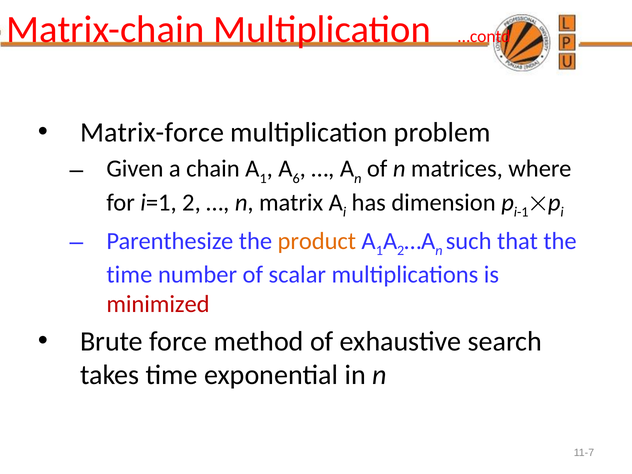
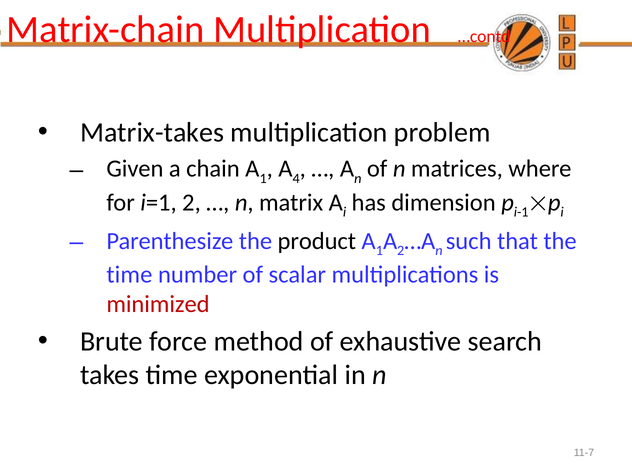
Matrix-force: Matrix-force -> Matrix-takes (152, 133)
6: 6 -> 4 (296, 178)
product colour: orange -> black (317, 241)
